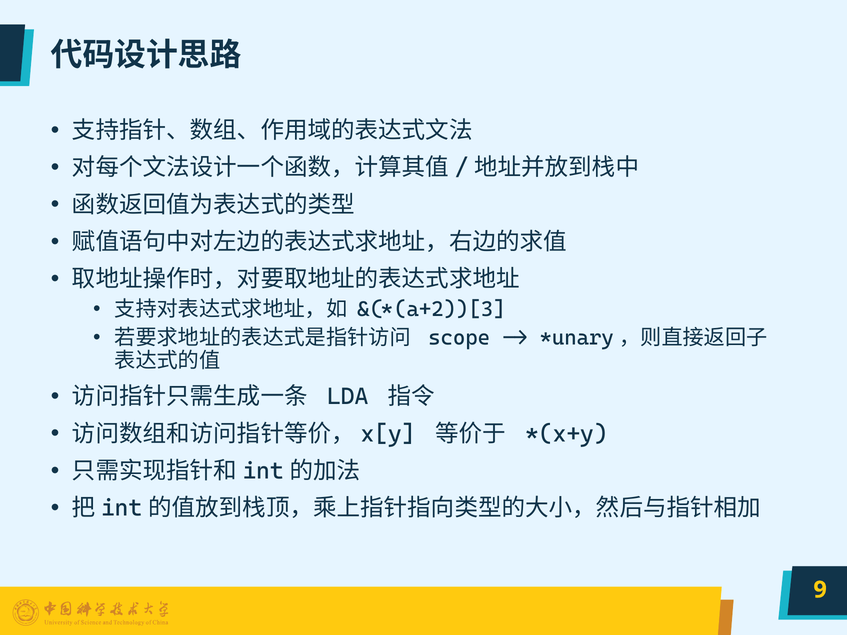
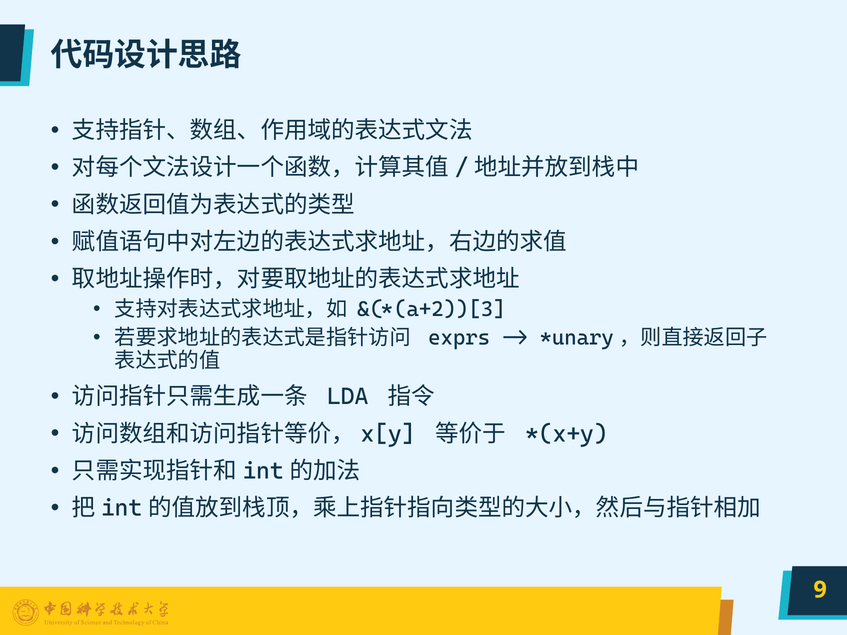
scope: scope -> exprs (459, 338)
